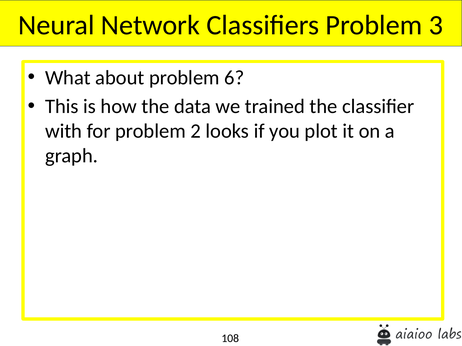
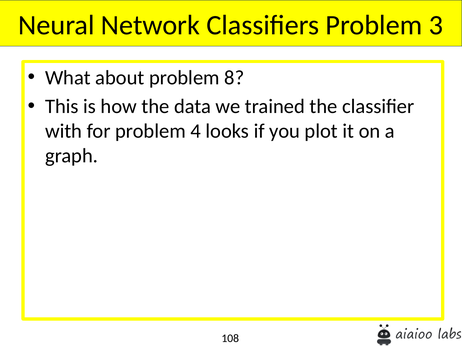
6: 6 -> 8 (234, 78)
2: 2 -> 4 (196, 131)
